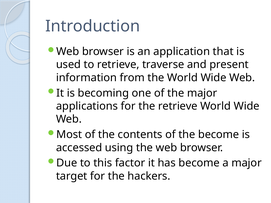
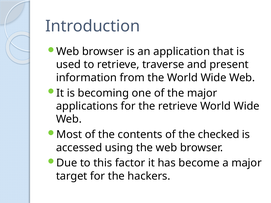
the become: become -> checked (219, 135)
